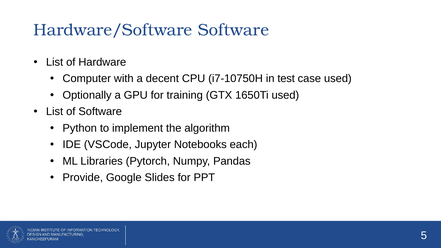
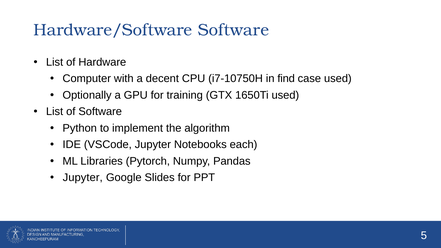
test: test -> find (286, 79)
Provide: Provide -> Jupyter (83, 178)
